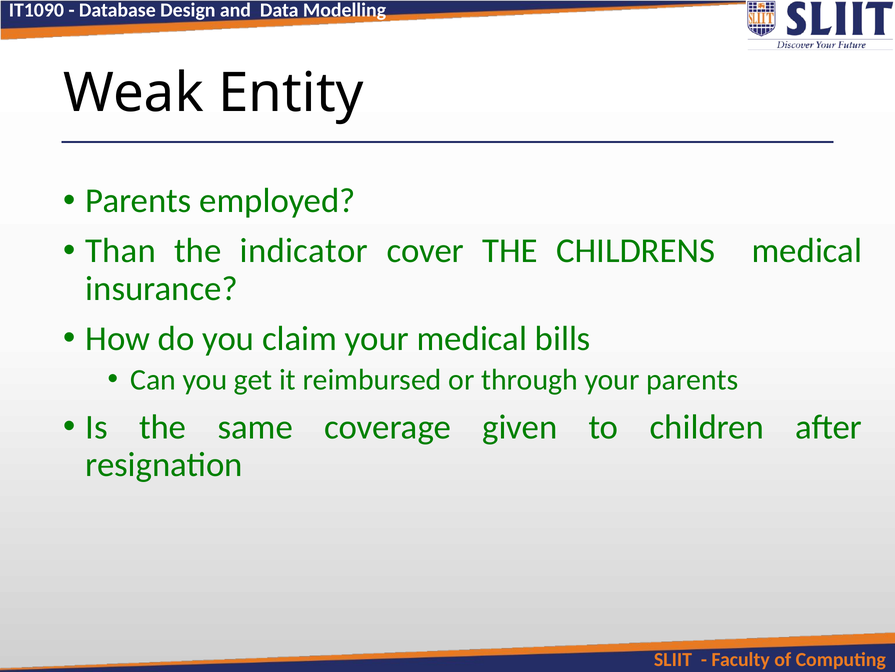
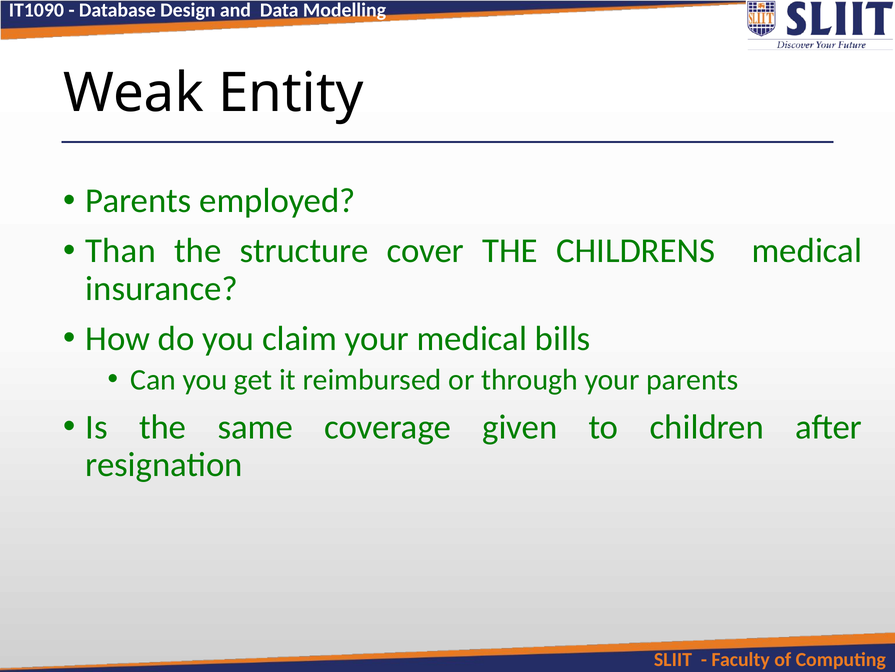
indicator: indicator -> structure (304, 251)
